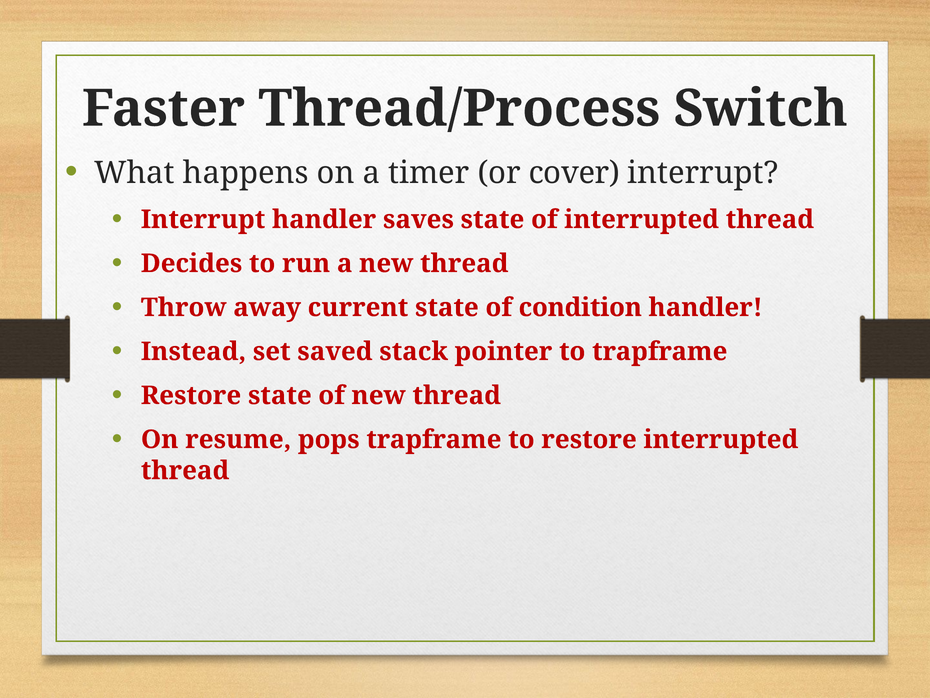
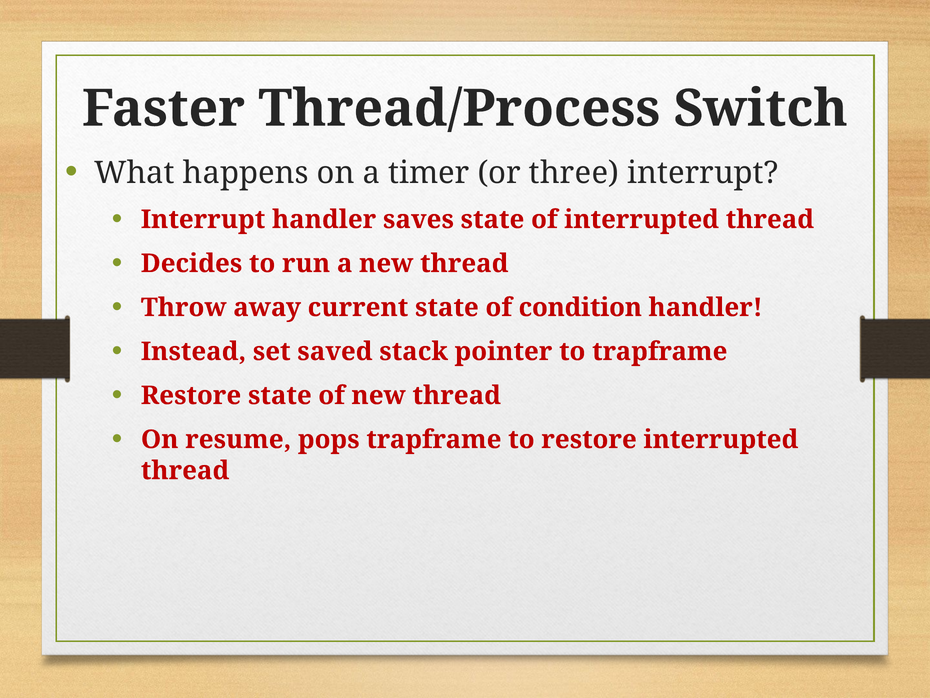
cover: cover -> three (574, 173)
